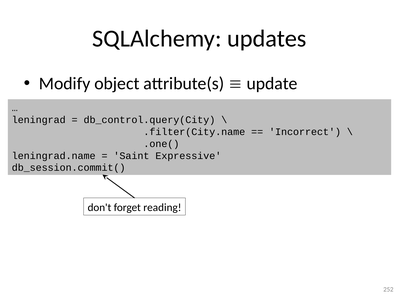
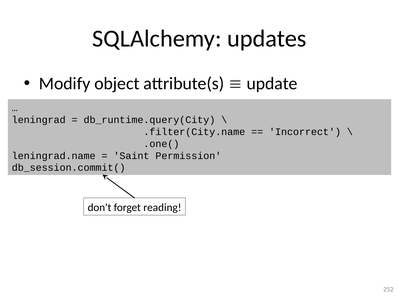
db_control.query(City: db_control.query(City -> db_runtime.query(City (149, 120)
Expressive: Expressive -> Permission (188, 156)
